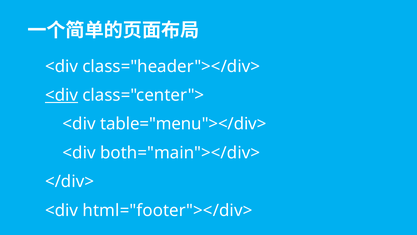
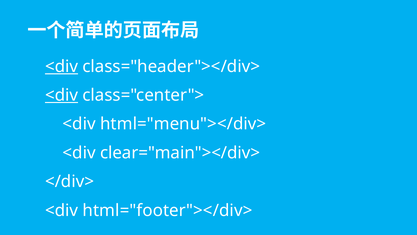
<div underline: none -> present (62, 66)
table="menu"></div>: table="menu"></div> -> html="menu"></div> (183, 124)
both="main"></div>: both="main"></div> -> clear="main"></div> (180, 153)
